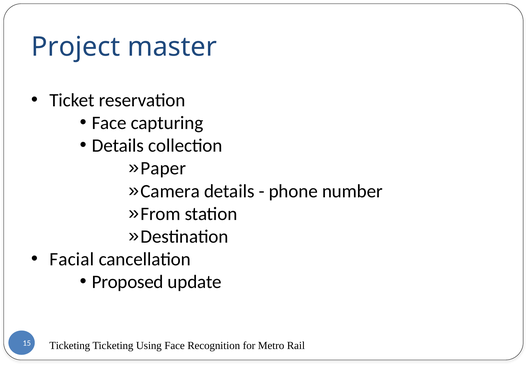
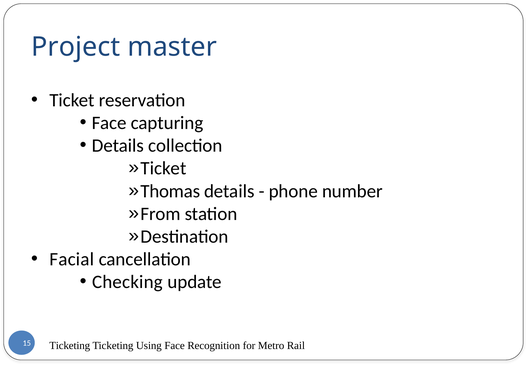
Paper: Paper -> Ticket (163, 168)
Camera: Camera -> Thomas (170, 191)
Proposed: Proposed -> Checking (127, 282)
